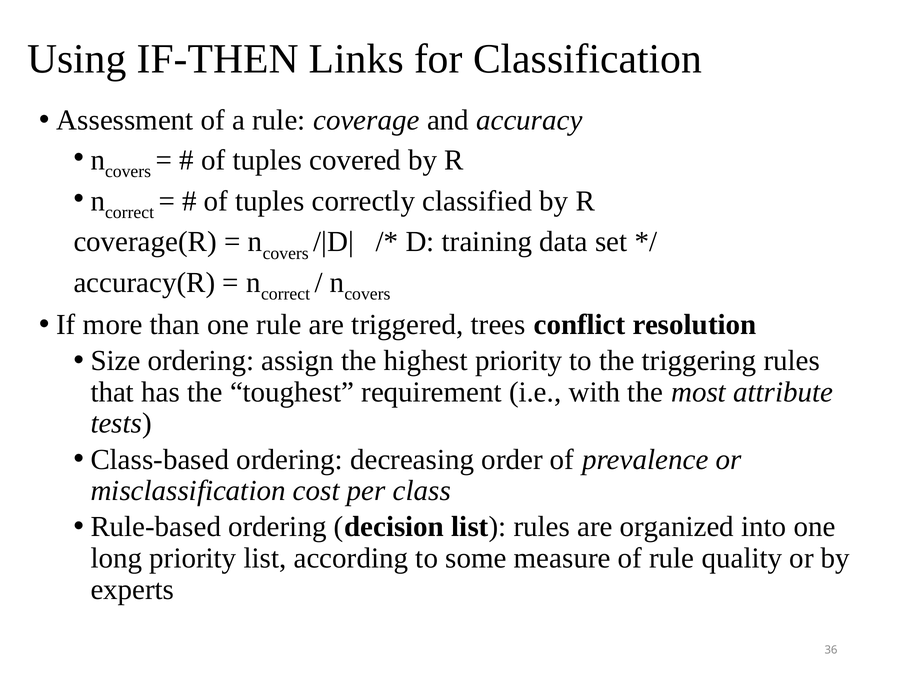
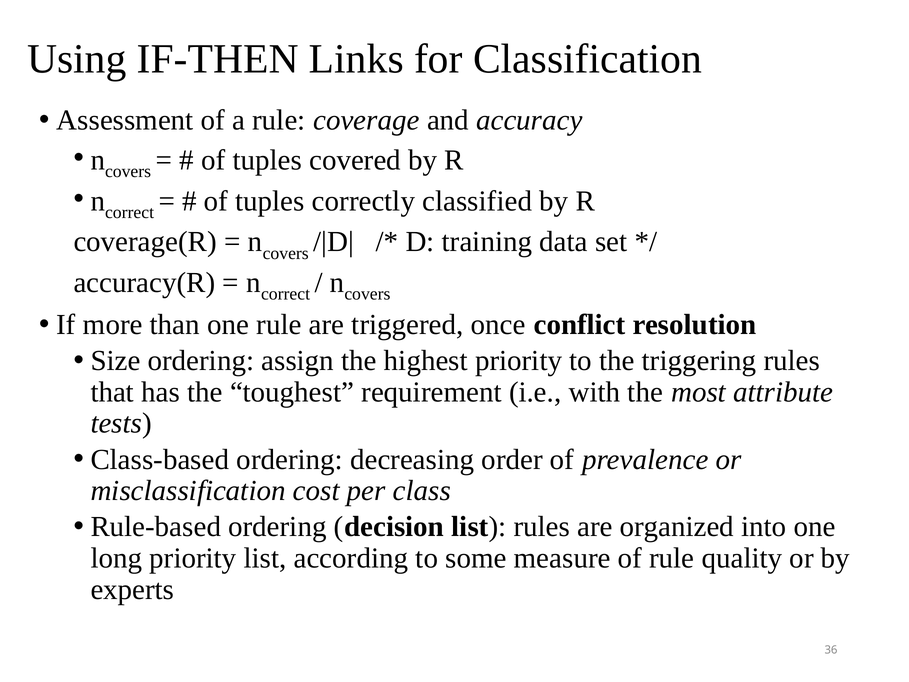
trees: trees -> once (498, 324)
